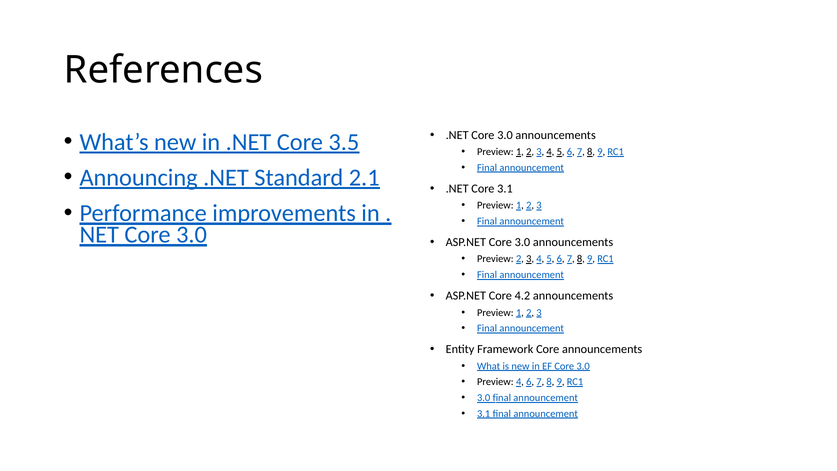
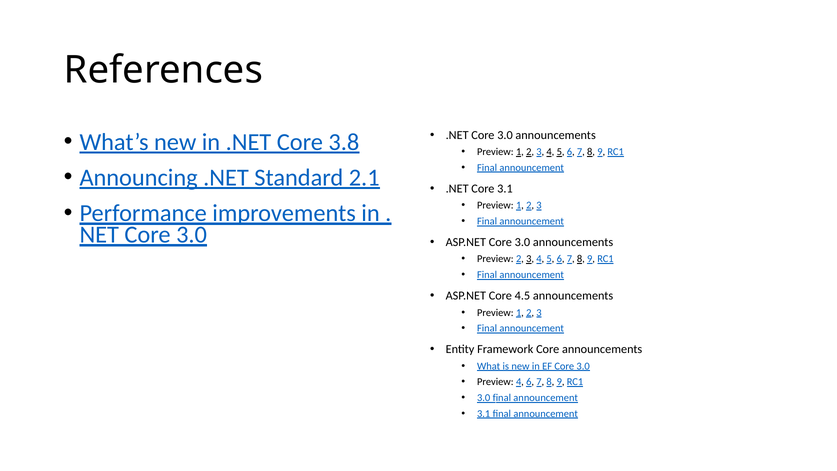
3.5: 3.5 -> 3.8 (344, 142)
4.2: 4.2 -> 4.5 (522, 296)
